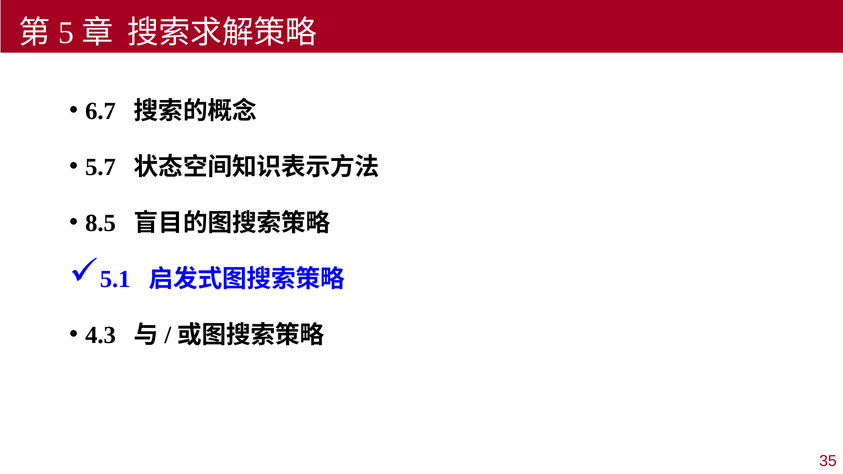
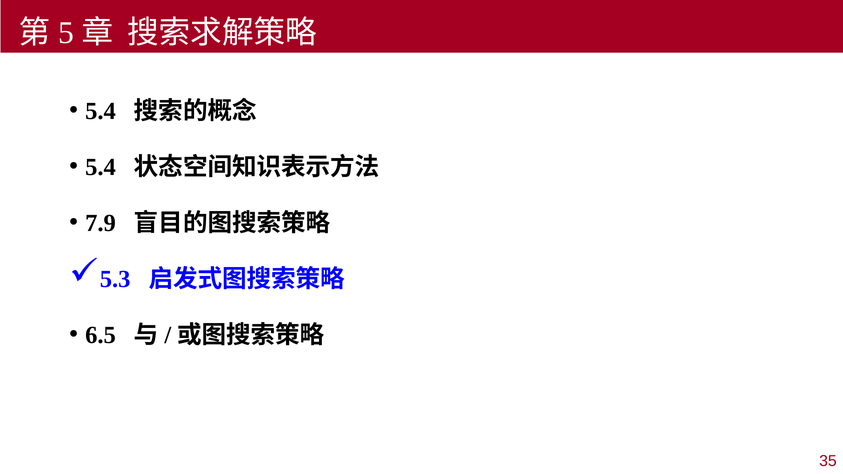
6.7: 6.7 -> 5.4 (100, 111)
5.7: 5.7 -> 5.4 (100, 167)
8.5: 8.5 -> 7.9 (100, 223)
5.1: 5.1 -> 5.3 (115, 279)
4.3: 4.3 -> 6.5 (100, 335)
